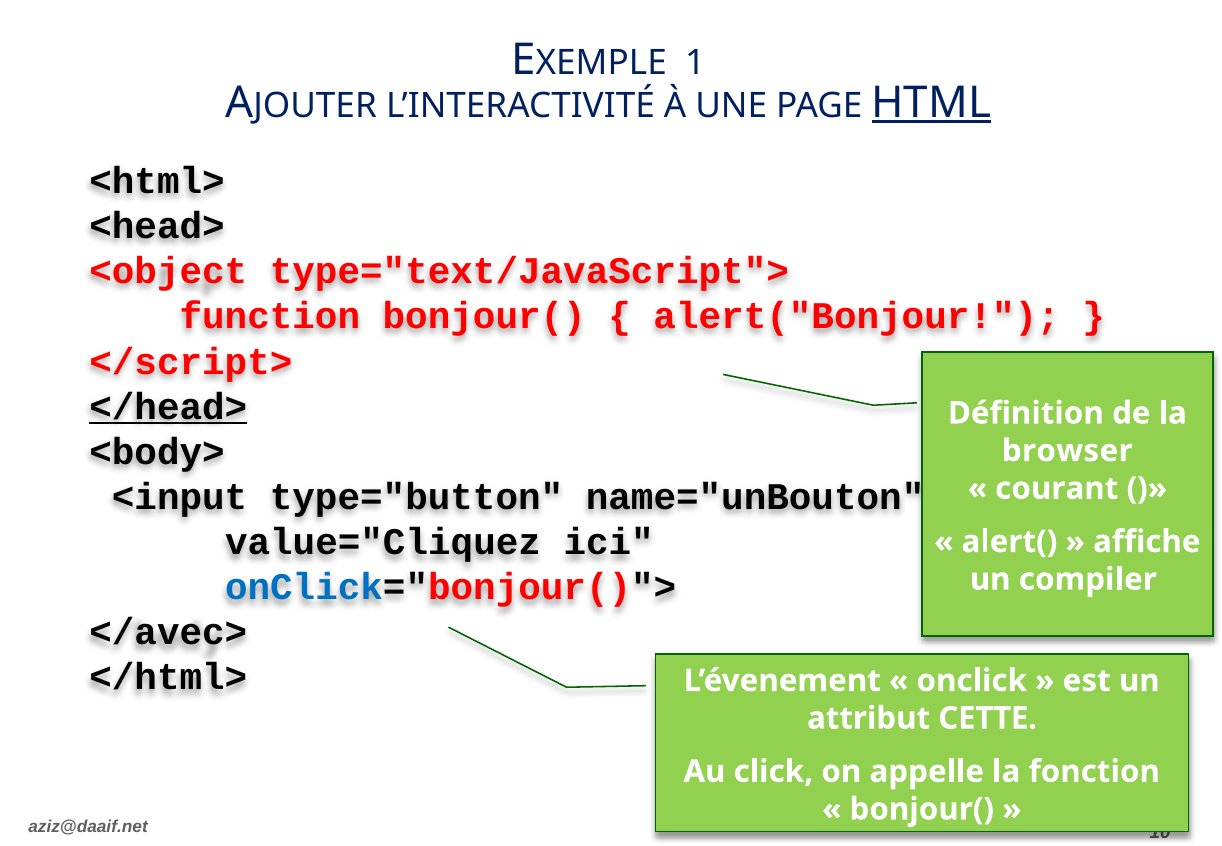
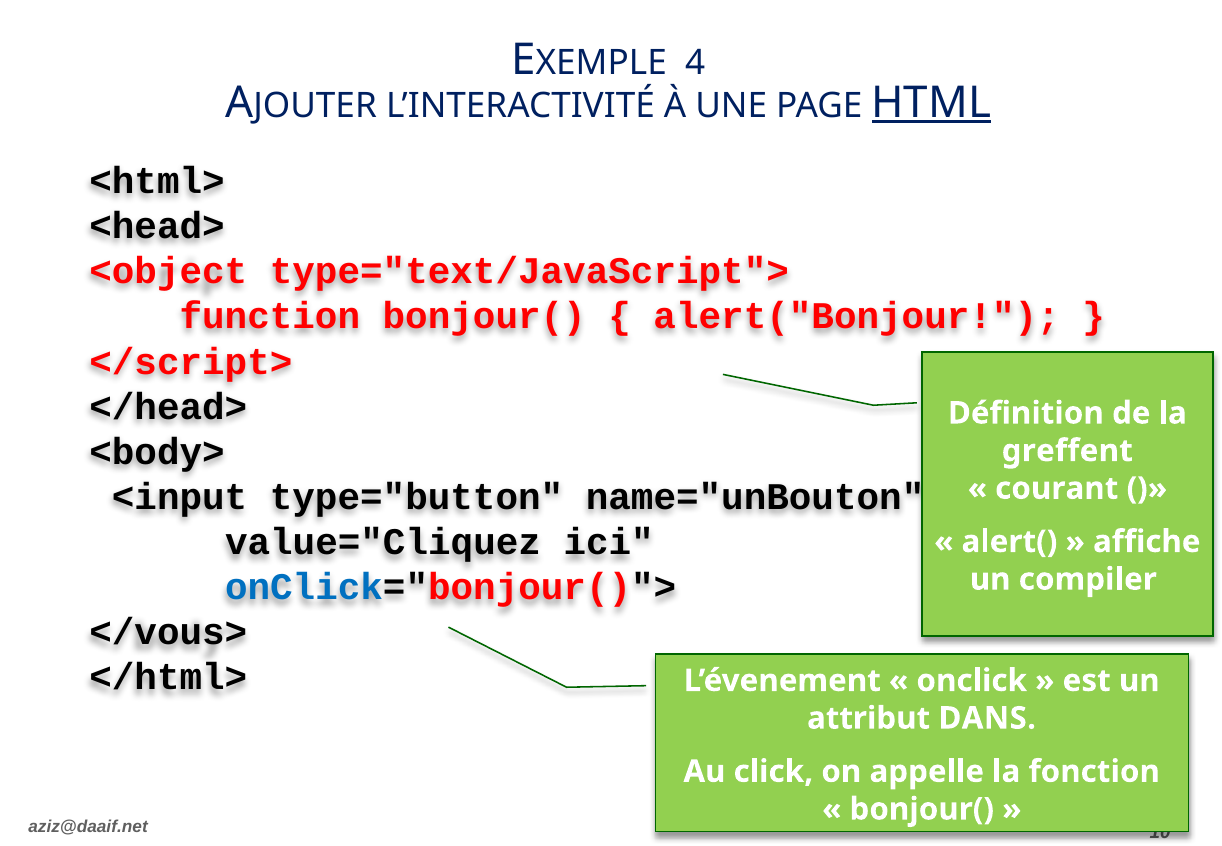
1: 1 -> 4 (695, 63)
</head> underline: present -> none (168, 407)
browser: browser -> greffent (1067, 451)
</avec>: </avec> -> </vous> (168, 632)
CETTE: CETTE -> DANS (987, 718)
